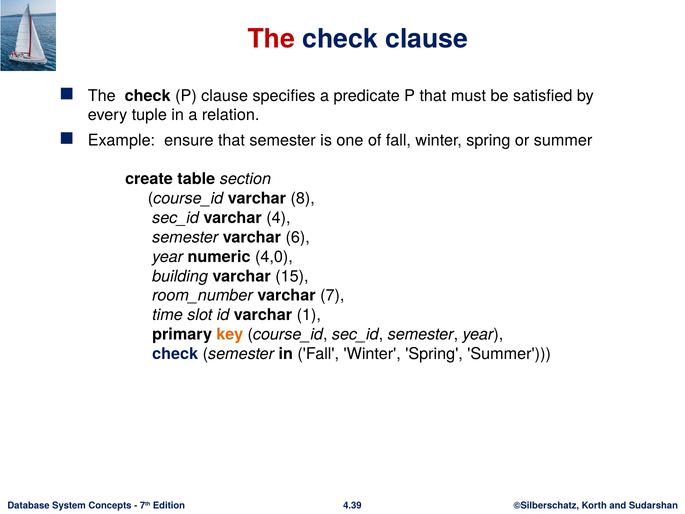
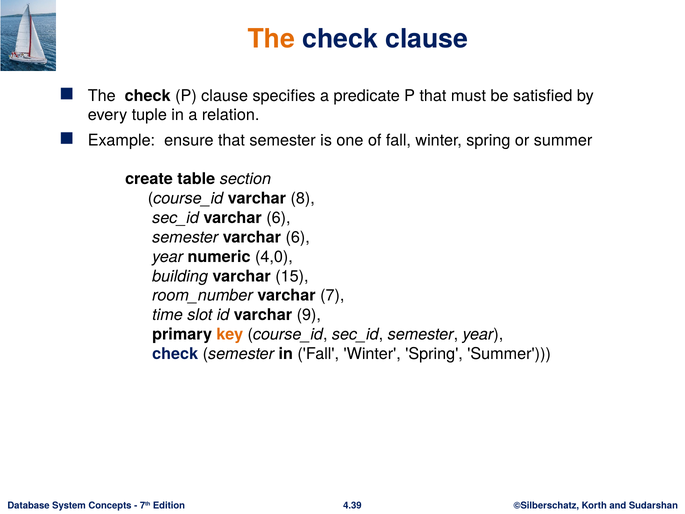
The colour: red -> orange (271, 39)
sec_id varchar 4: 4 -> 6 (278, 218)
1: 1 -> 9 (309, 315)
